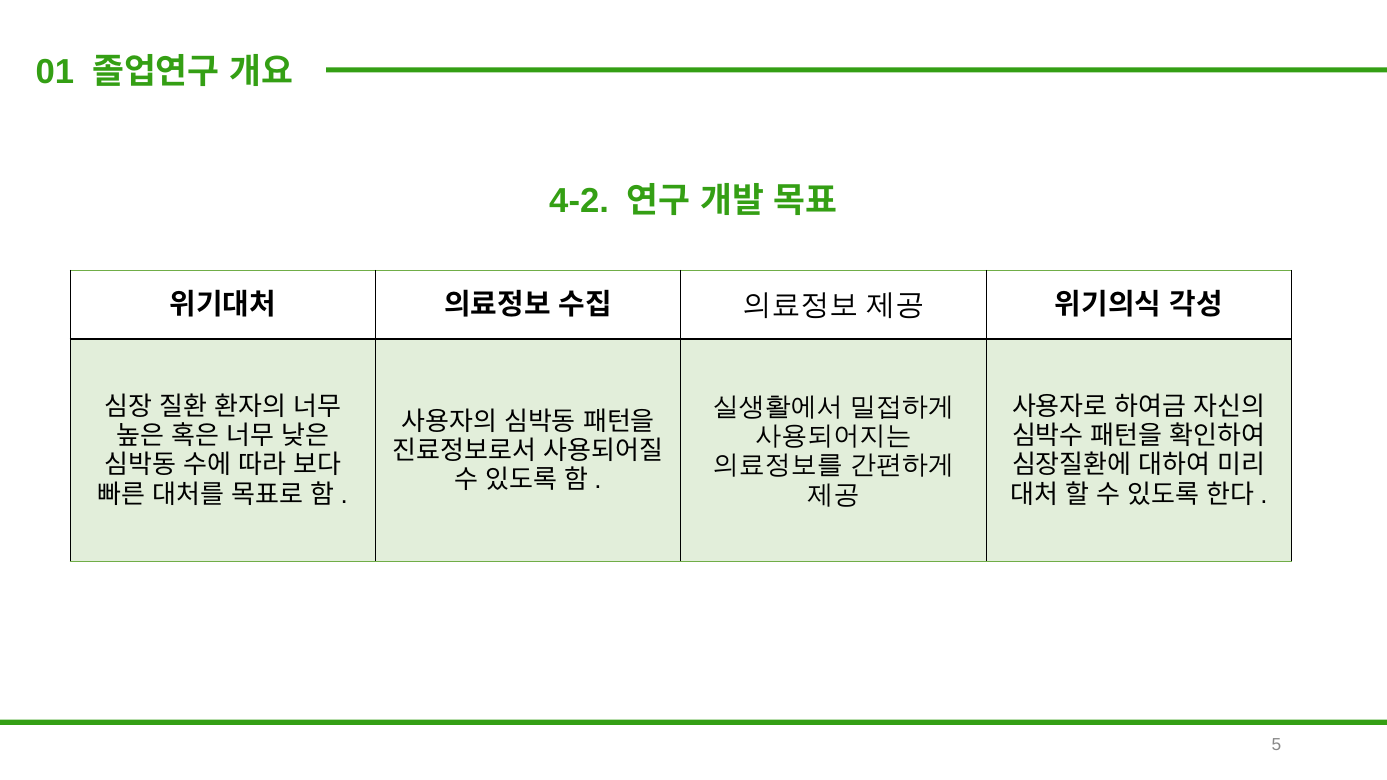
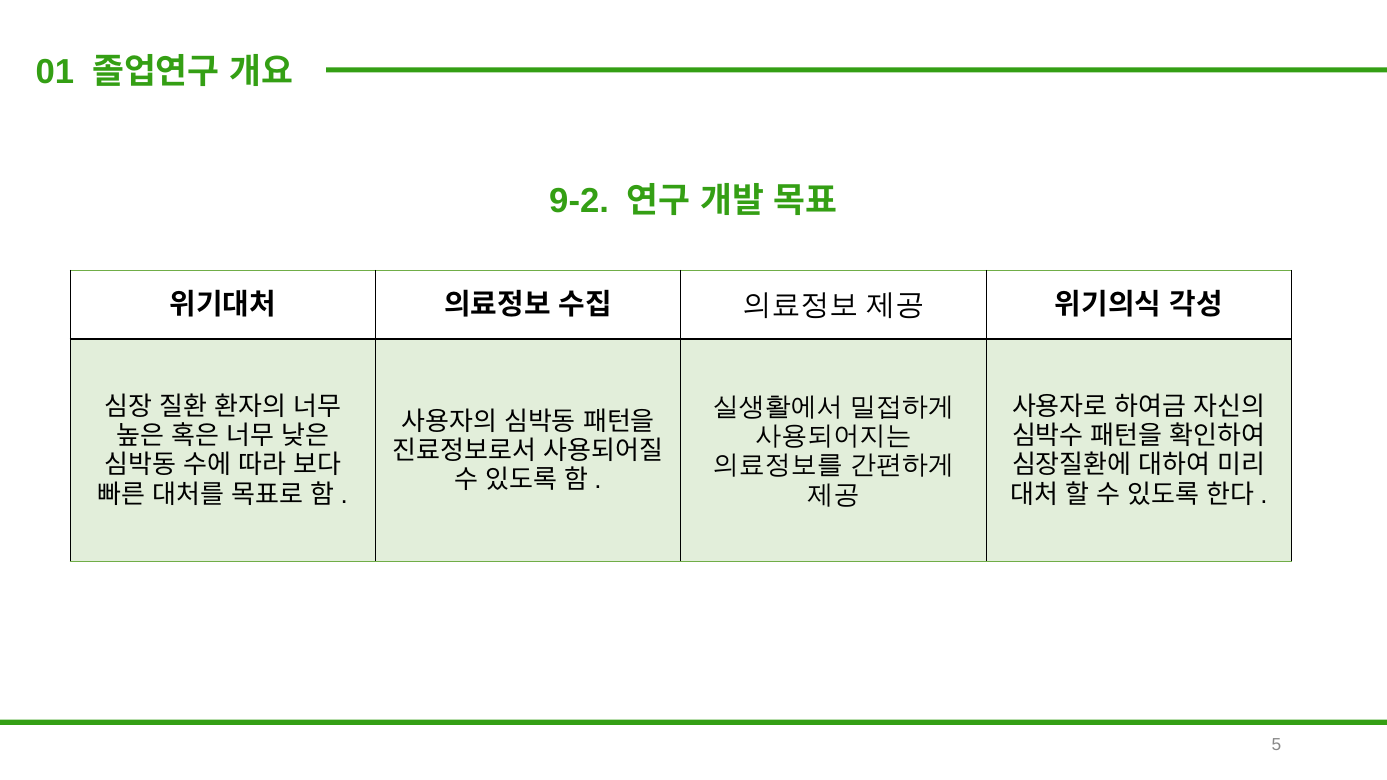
4-2: 4-2 -> 9-2 (579, 201)
